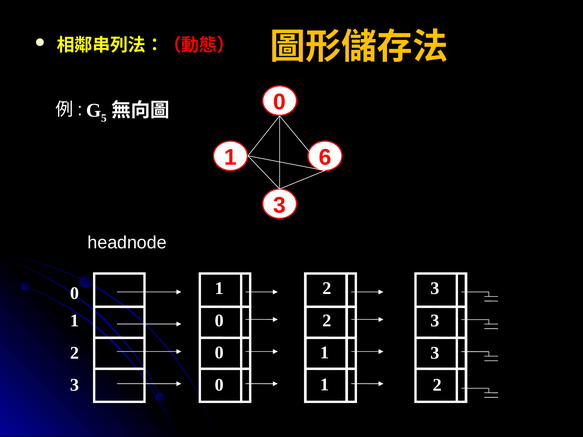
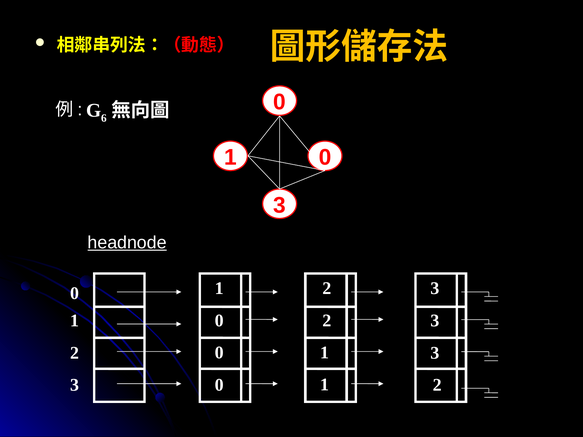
5: 5 -> 6 (104, 118)
6: 6 -> 0 (325, 157)
headnode underline: none -> present (127, 243)
